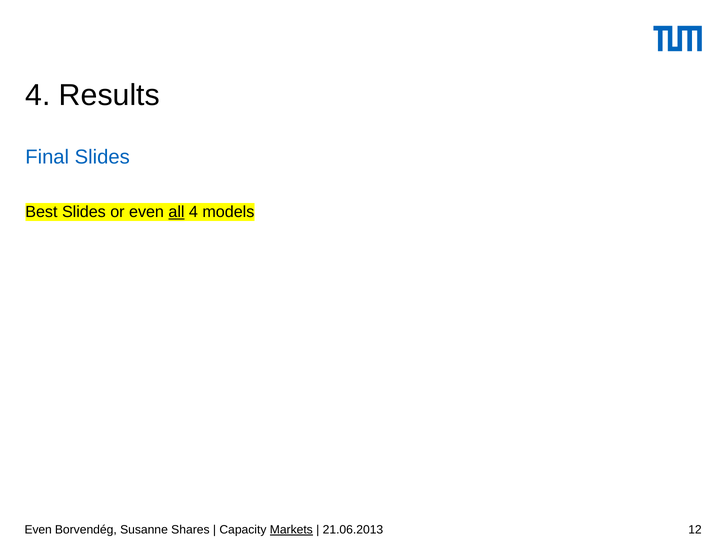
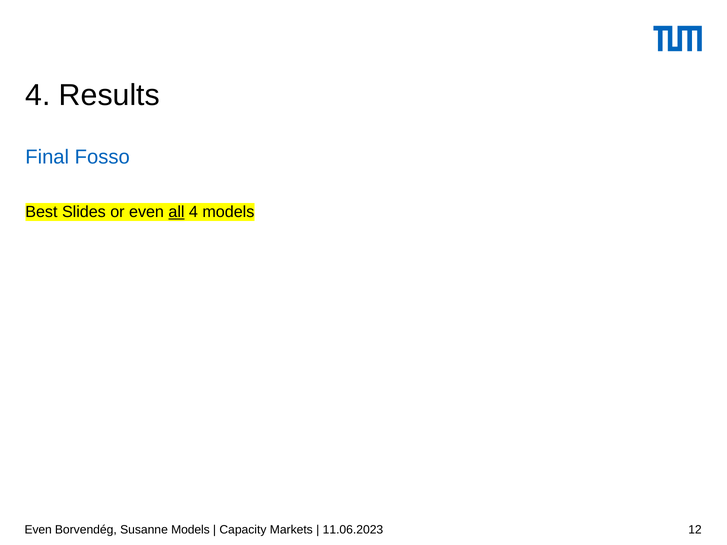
Final Slides: Slides -> Fosso (102, 157)
Susanne Shares: Shares -> Models (190, 530)
Markets underline: present -> none (291, 530)
21.06.2013: 21.06.2013 -> 11.06.2023 (353, 530)
